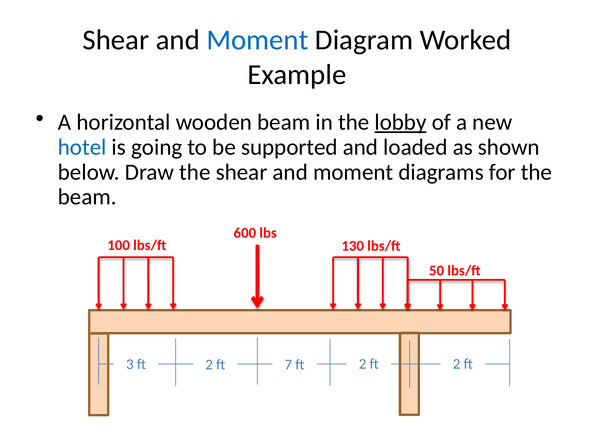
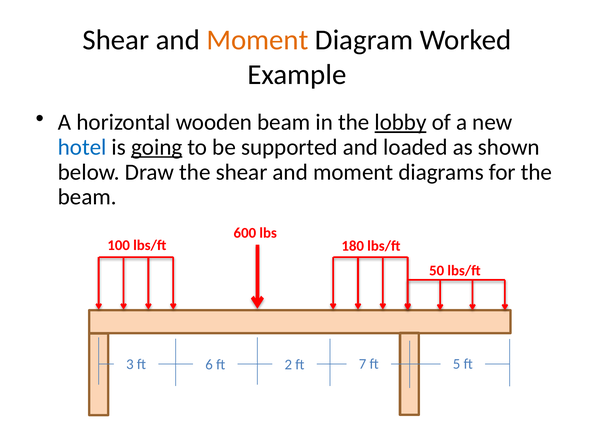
Moment colour: blue -> orange (257, 40)
going underline: none -> present (157, 147)
130: 130 -> 180 (353, 246)
3 ft 2: 2 -> 6 (209, 365)
7: 7 -> 2 (288, 365)
2: 2 -> 7 (363, 364)
2: 2 -> 5 (457, 364)
